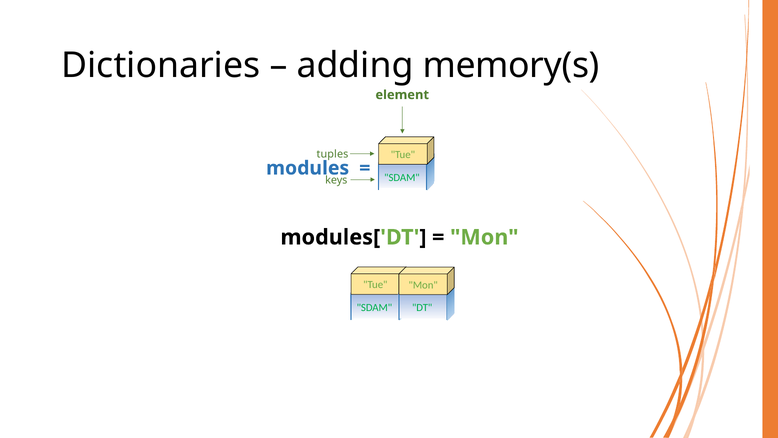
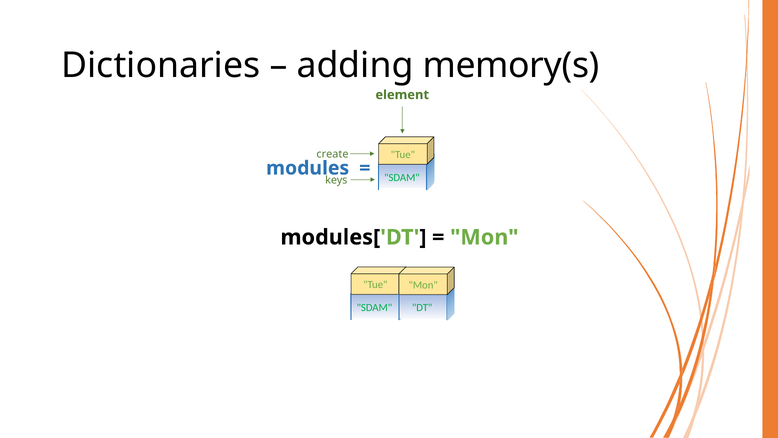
tuples: tuples -> create (332, 154)
